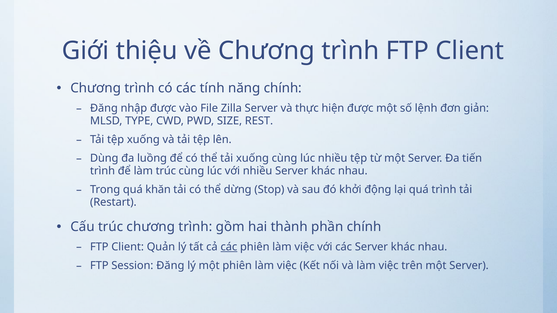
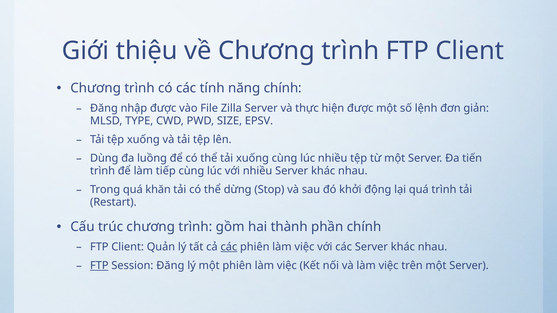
REST: REST -> EPSV (259, 121)
làm trúc: trúc -> tiếp (166, 171)
FTP underline: none -> present (99, 266)
